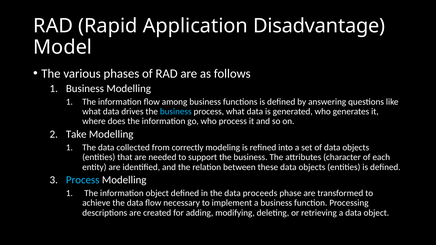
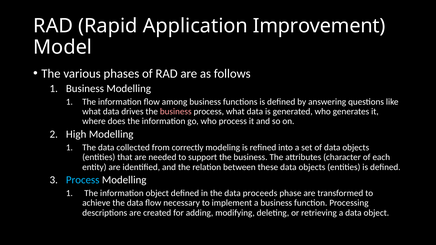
Disadvantage: Disadvantage -> Improvement (319, 26)
business colour: light blue -> pink (176, 112)
Take: Take -> High (76, 134)
